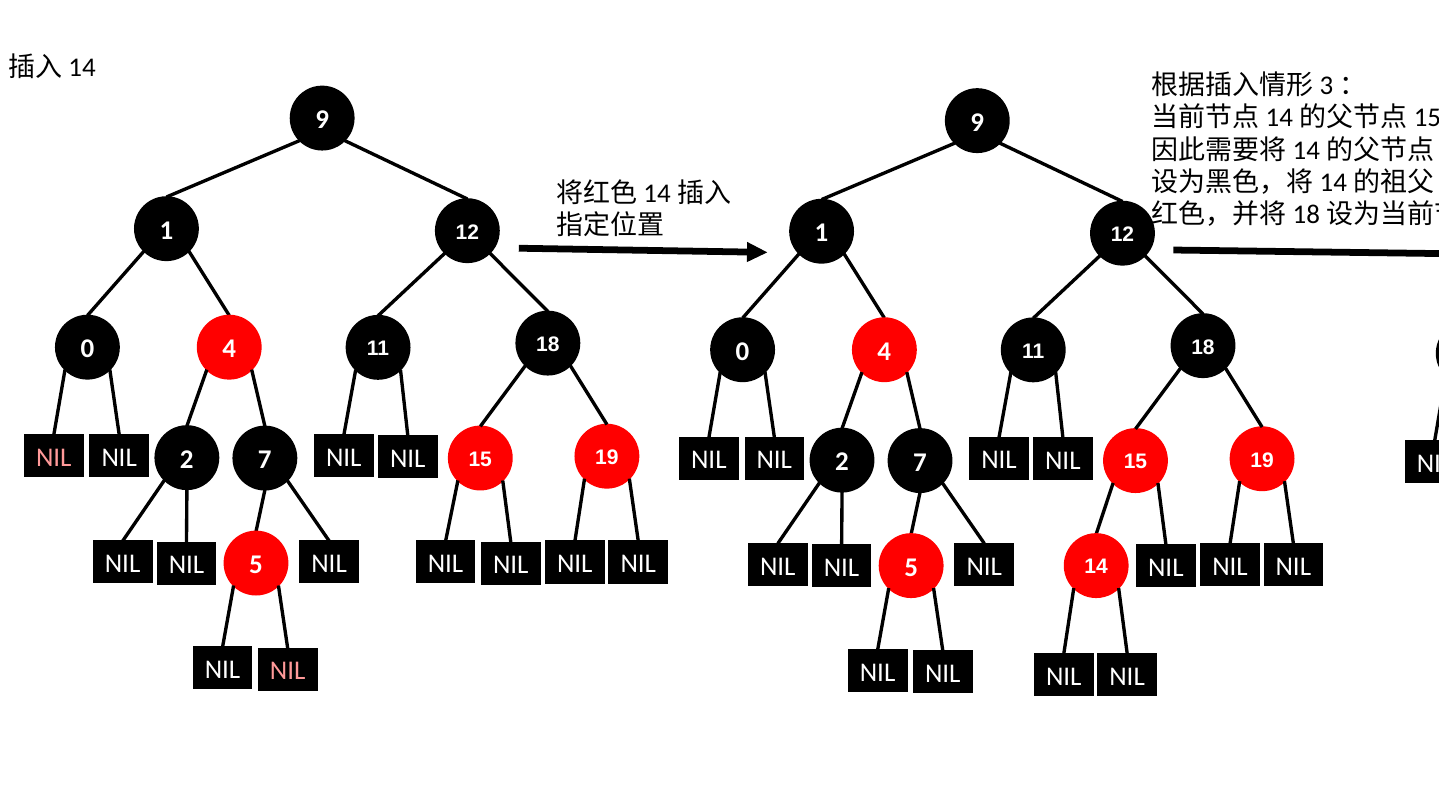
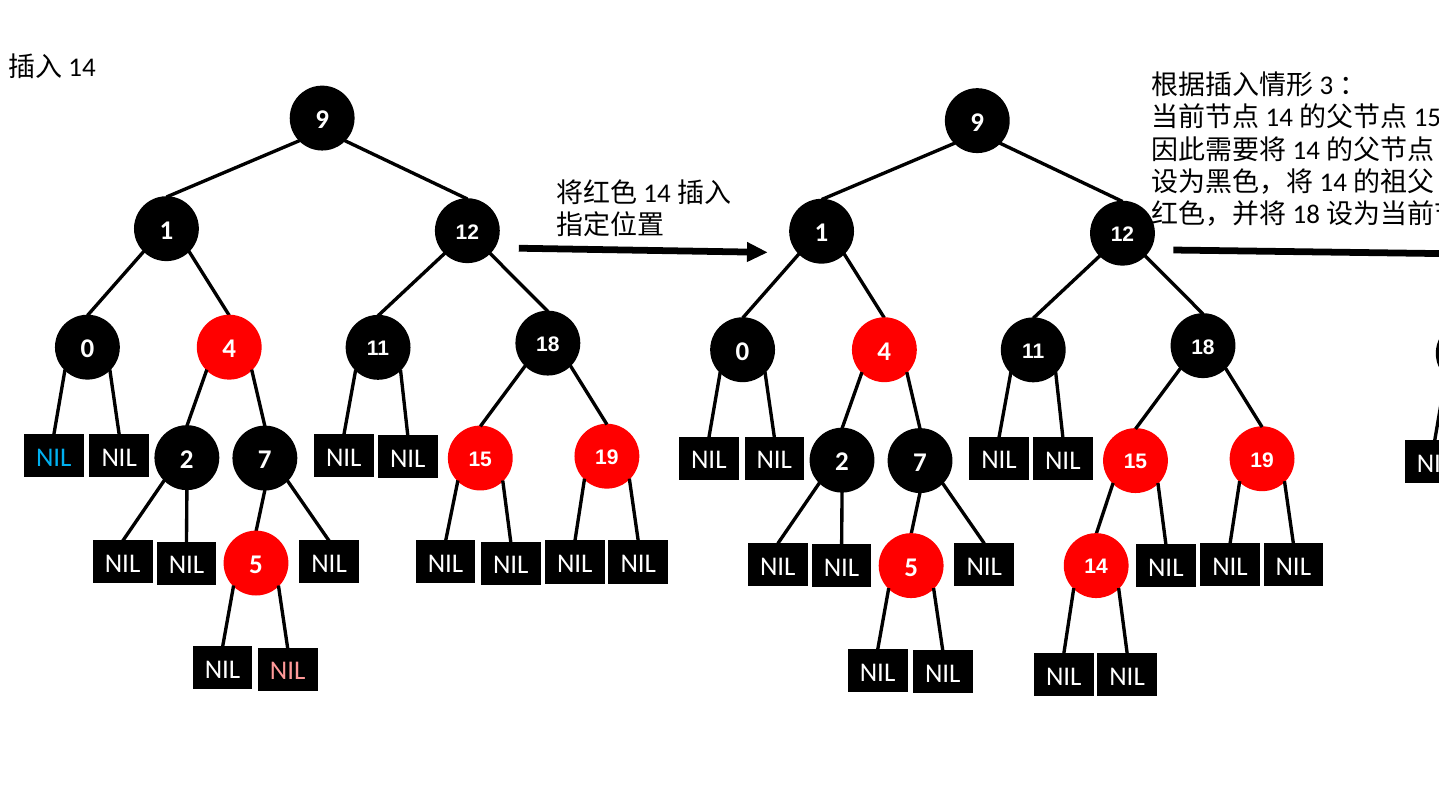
NIL colour: pink -> light blue (54, 457)
